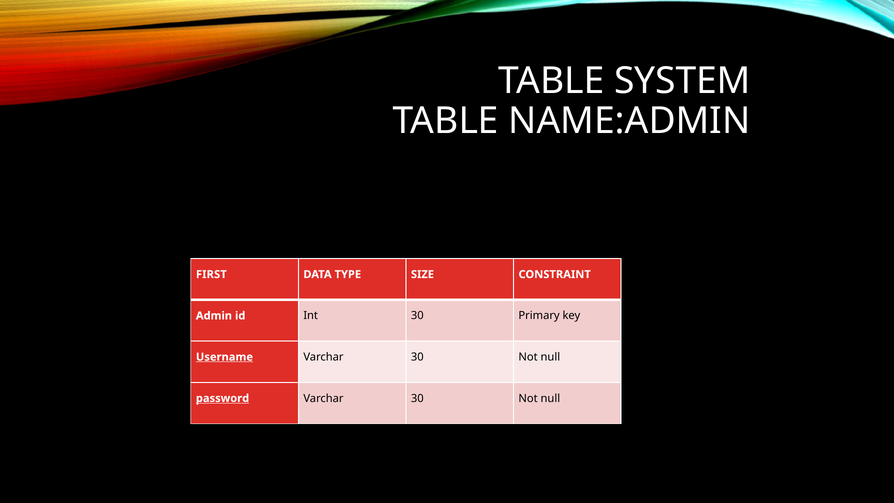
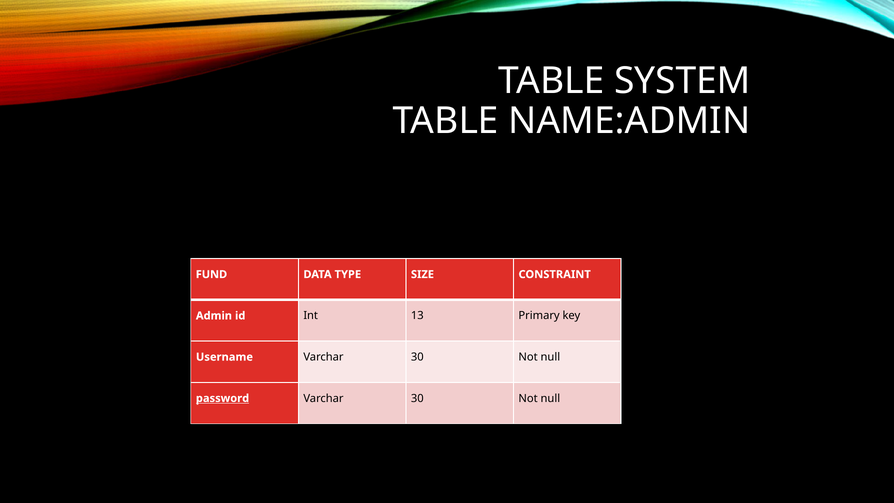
FIRST: FIRST -> FUND (211, 274)
Int 30: 30 -> 13 (417, 316)
Username underline: present -> none (224, 357)
